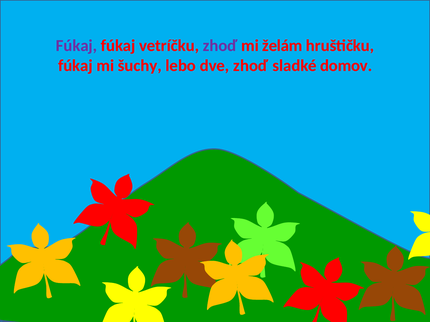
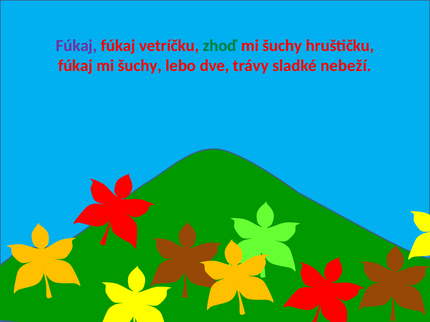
zhoď colour: purple -> green (220, 46)
želám: želám -> šuchy (282, 46)
dve zhoď: zhoď -> trávy (251, 66)
domov: domov -> nebeží (346, 66)
